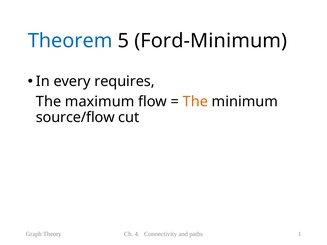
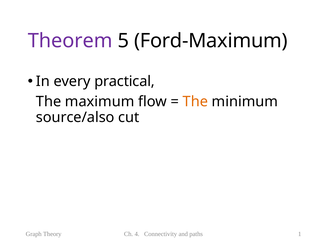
Theorem colour: blue -> purple (70, 41)
Ford-Minimum: Ford-Minimum -> Ford-Maximum (211, 41)
requires: requires -> practical (125, 81)
source/flow: source/flow -> source/also (75, 117)
